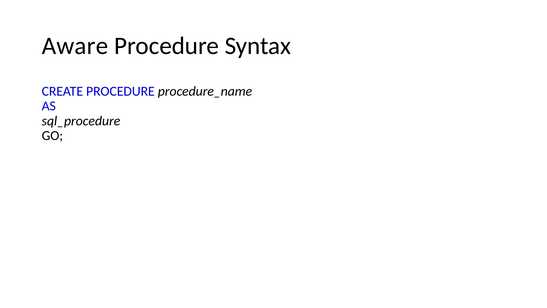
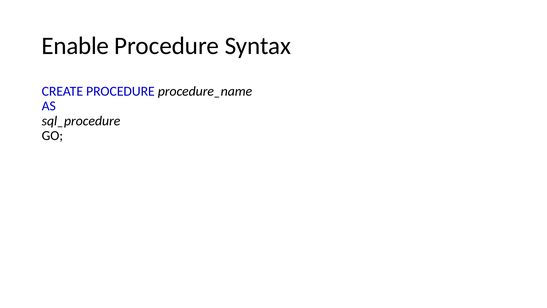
Aware: Aware -> Enable (75, 46)
